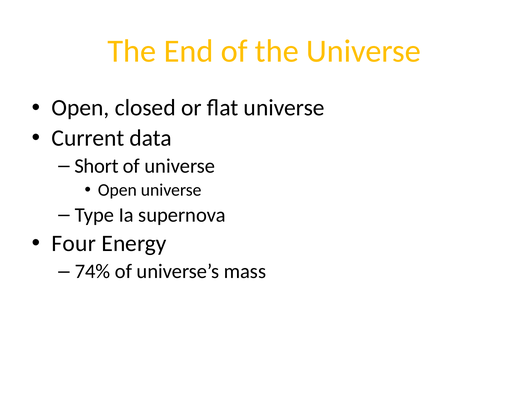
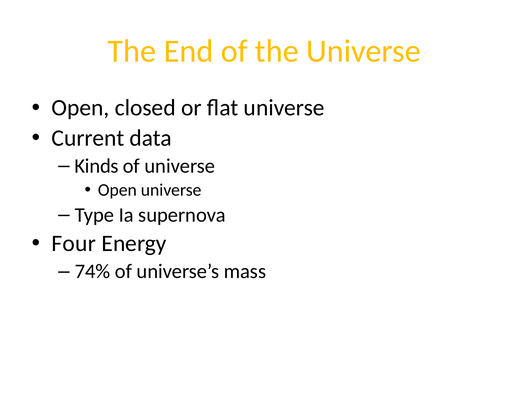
Short: Short -> Kinds (97, 166)
